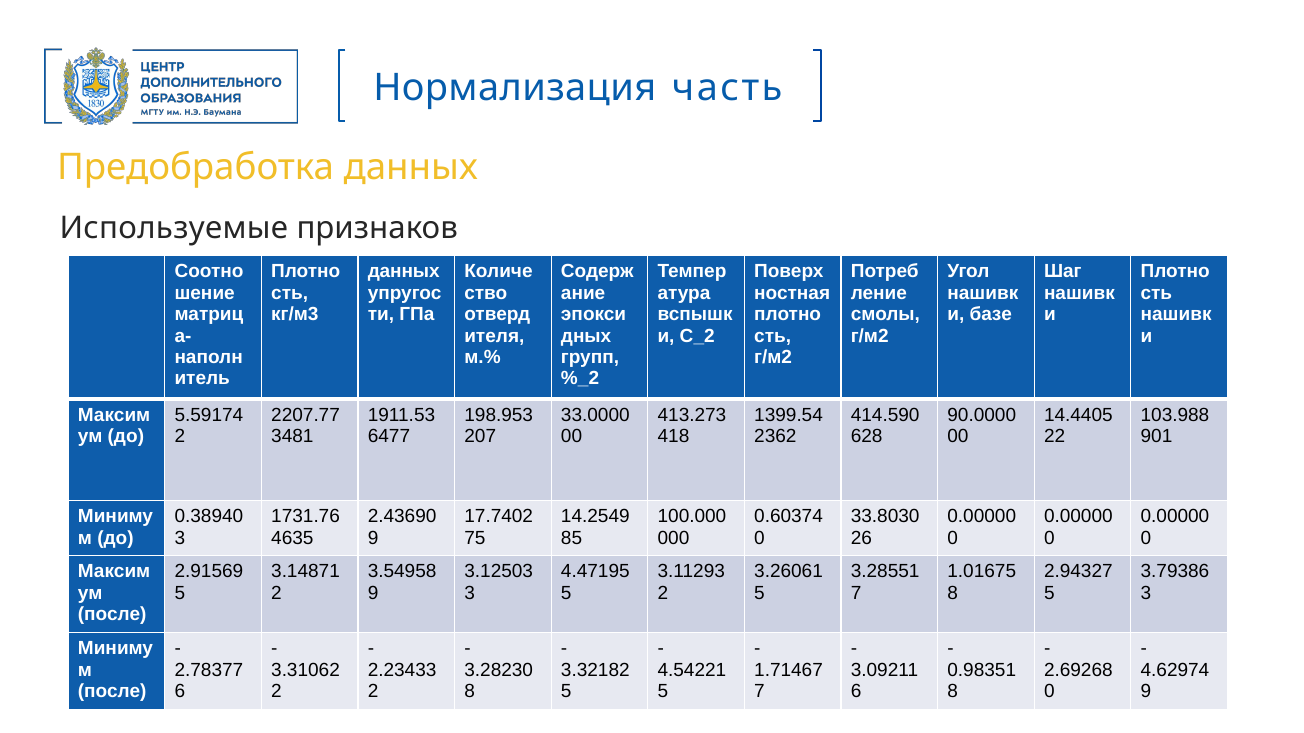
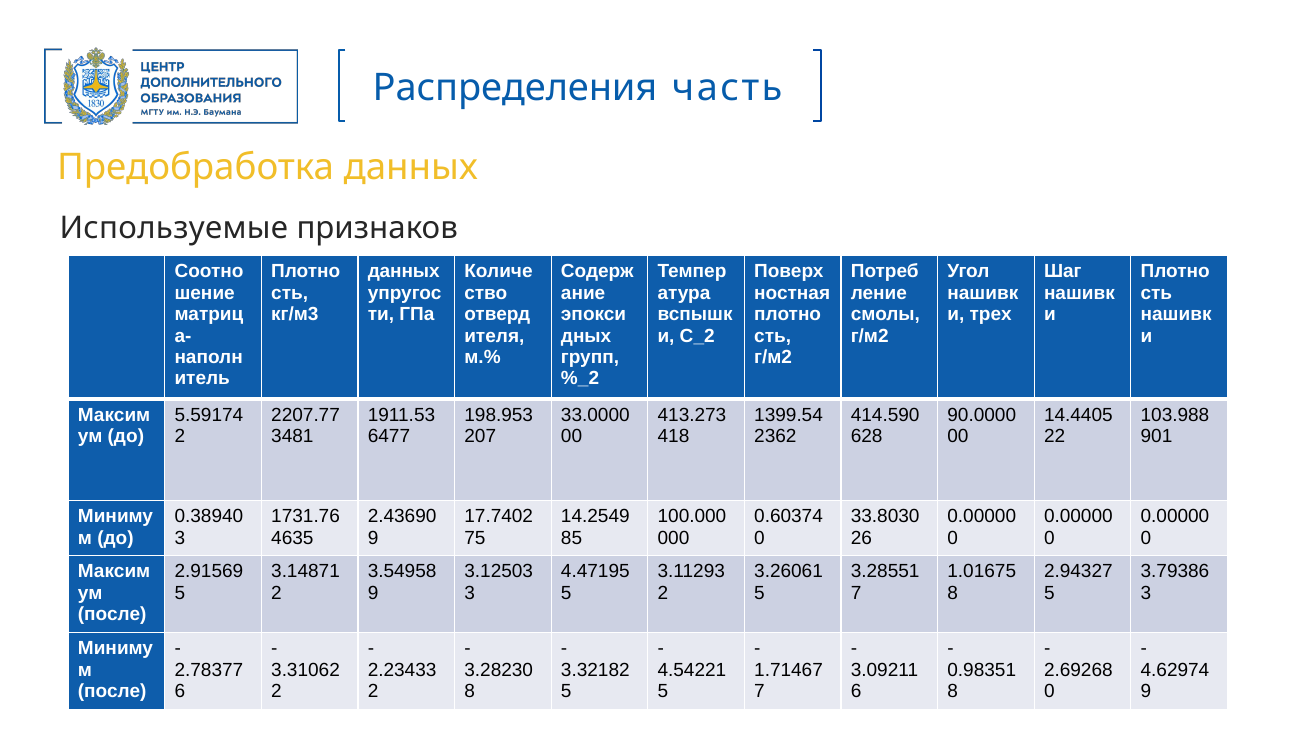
Нормализация: Нормализация -> Распределения (515, 88)
базе: базе -> трех (991, 315)
